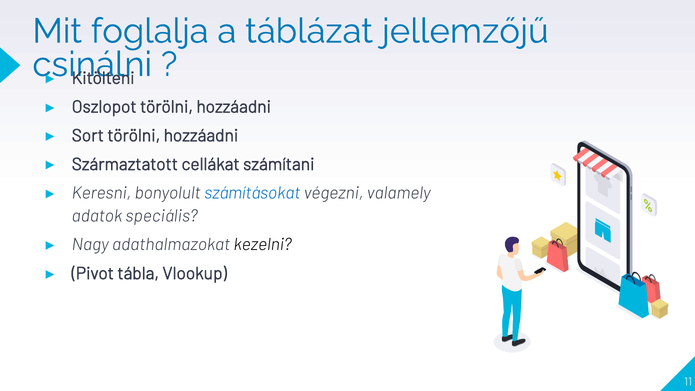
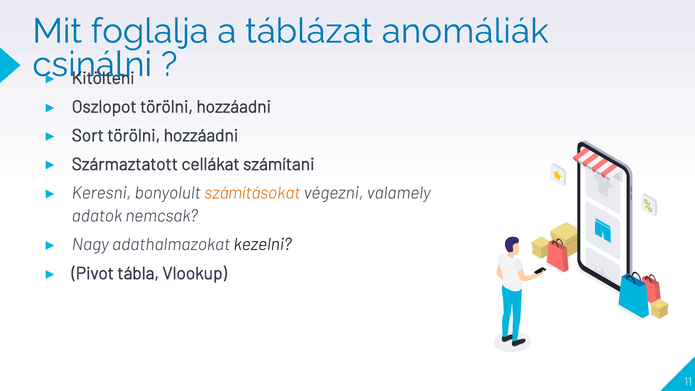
jellemzőjű: jellemzőjű -> anomáliák (465, 31)
számításokat colour: blue -> orange (252, 193)
speciális: speciális -> nemcsak (162, 216)
